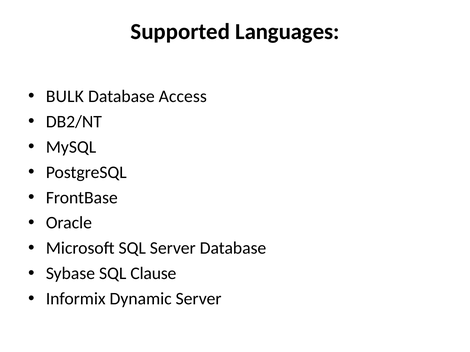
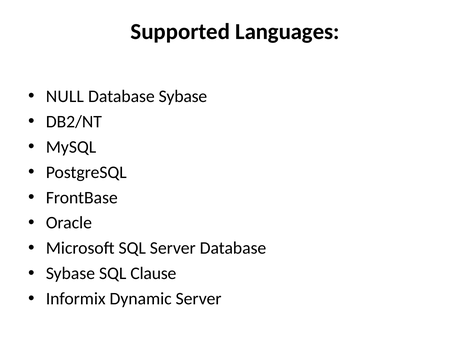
BULK: BULK -> NULL (65, 96)
Database Access: Access -> Sybase (183, 96)
